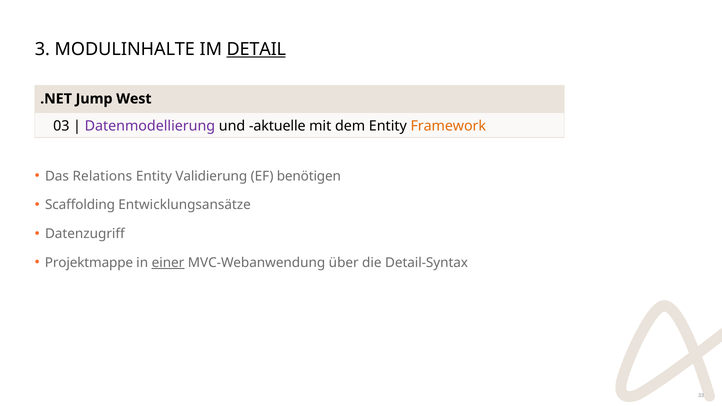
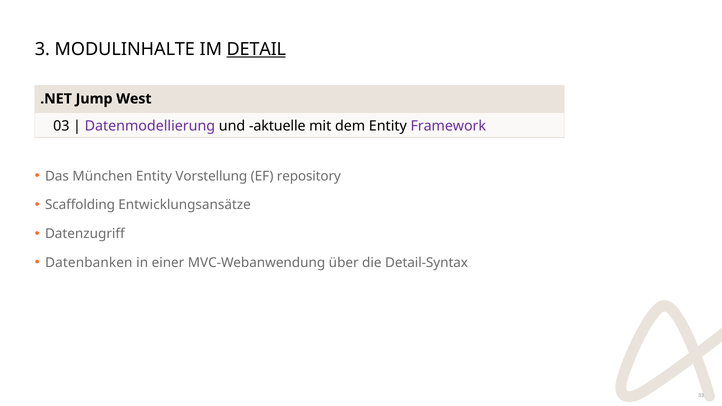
Framework colour: orange -> purple (448, 126)
Relations: Relations -> München (102, 176)
Validierung: Validierung -> Vorstellung (211, 176)
benötigen: benötigen -> repository (309, 176)
Projektmappe: Projektmappe -> Datenbanken (89, 263)
einer underline: present -> none (168, 263)
